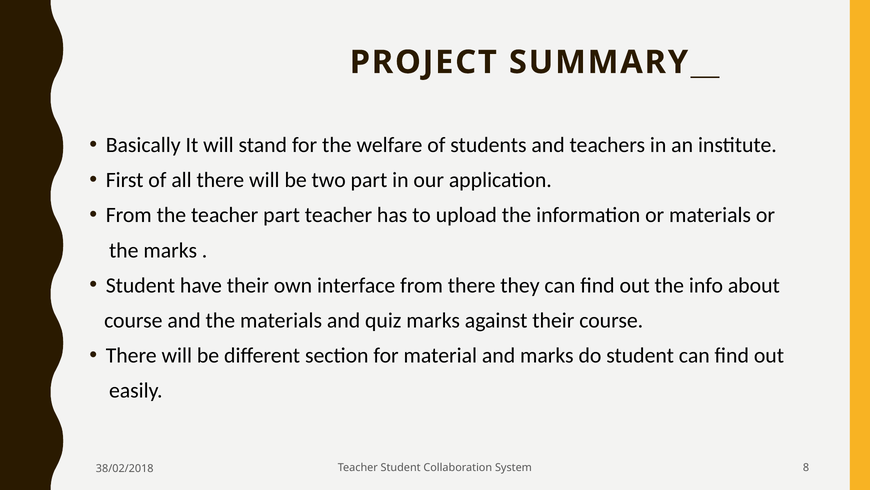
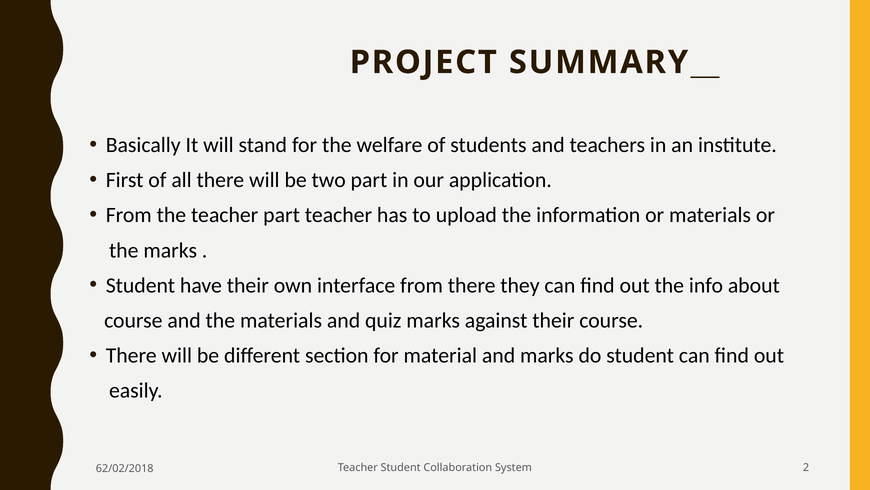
8: 8 -> 2 (806, 467)
38/02/2018: 38/02/2018 -> 62/02/2018 (125, 468)
